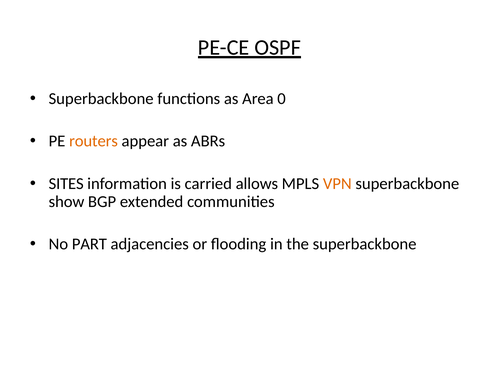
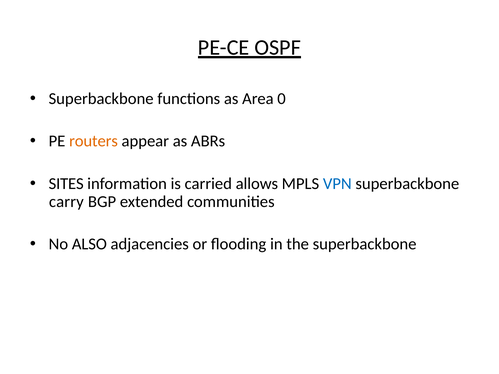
VPN colour: orange -> blue (337, 184)
show: show -> carry (66, 202)
PART: PART -> ALSO (89, 244)
